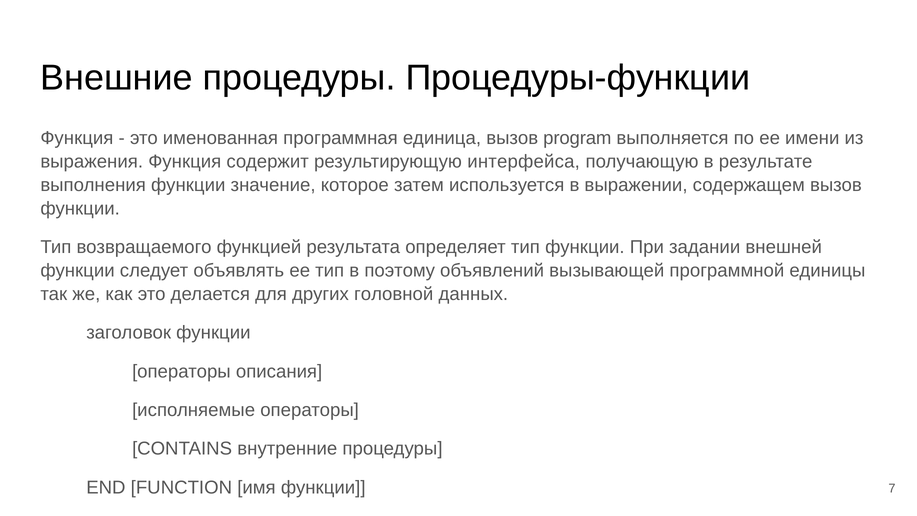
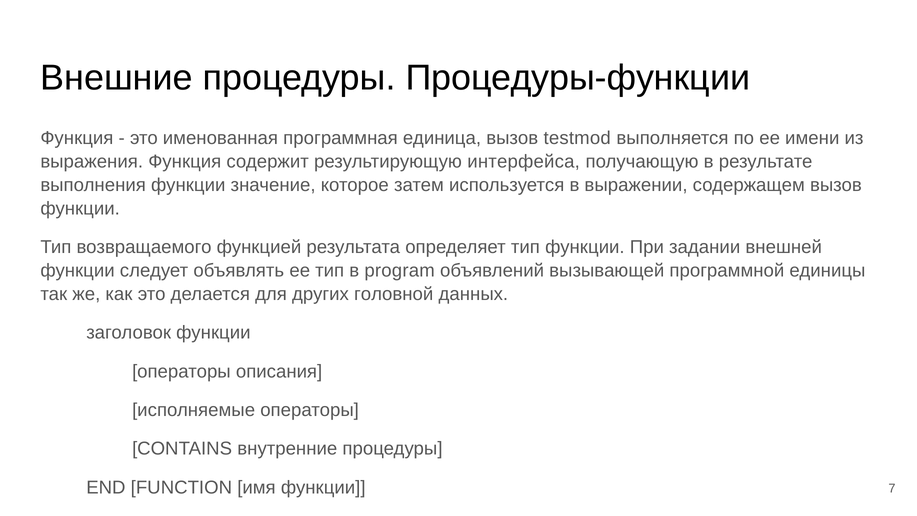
program: program -> testmod (577, 138)
поэтому: поэтому -> program (400, 271)
